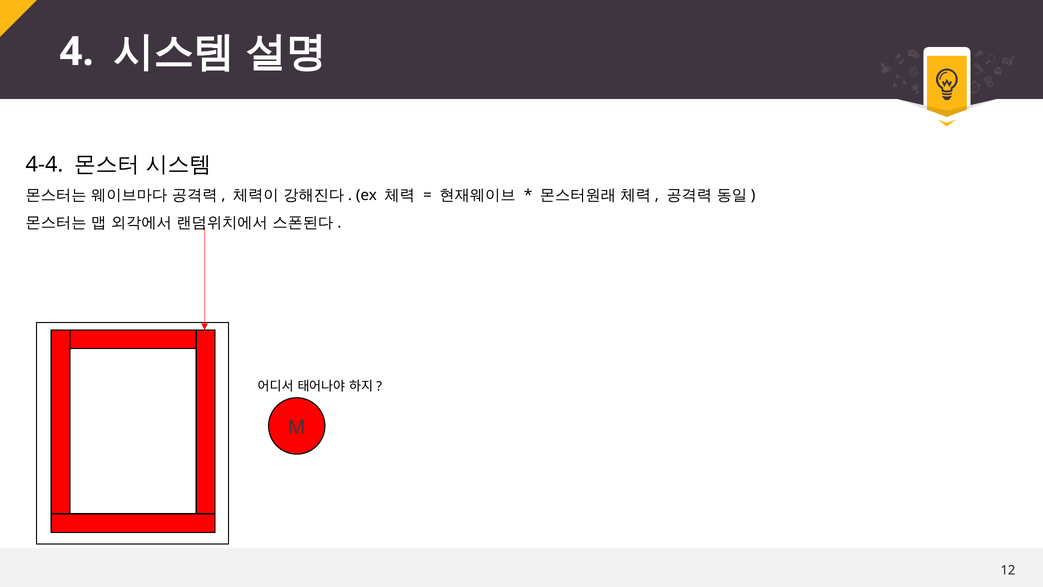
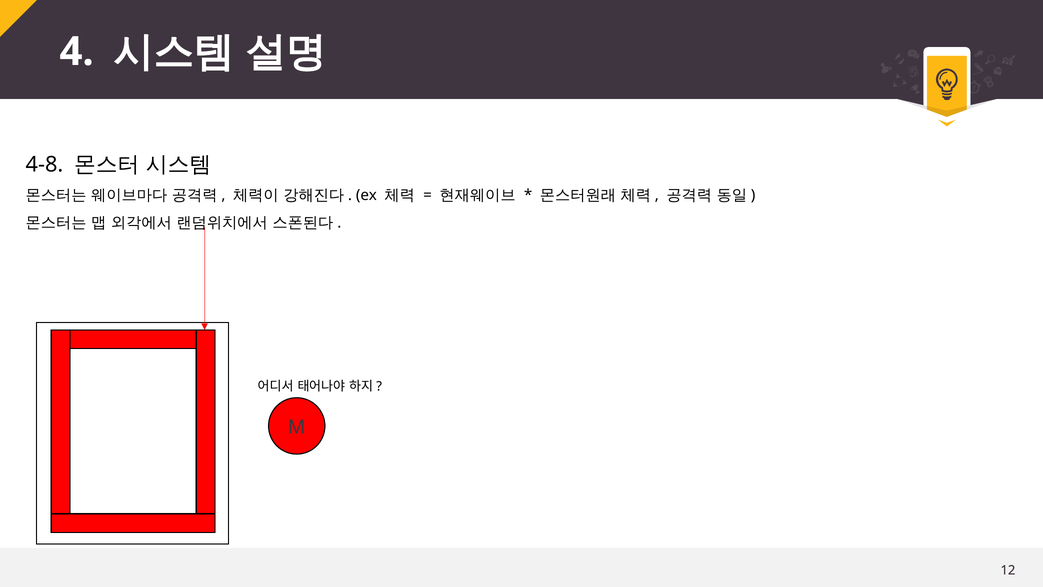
4-4: 4-4 -> 4-8 (44, 164)
